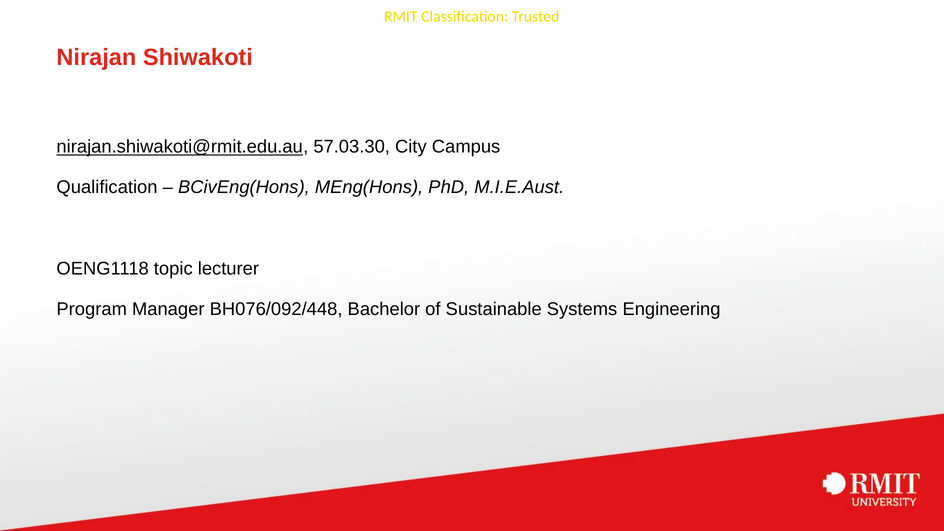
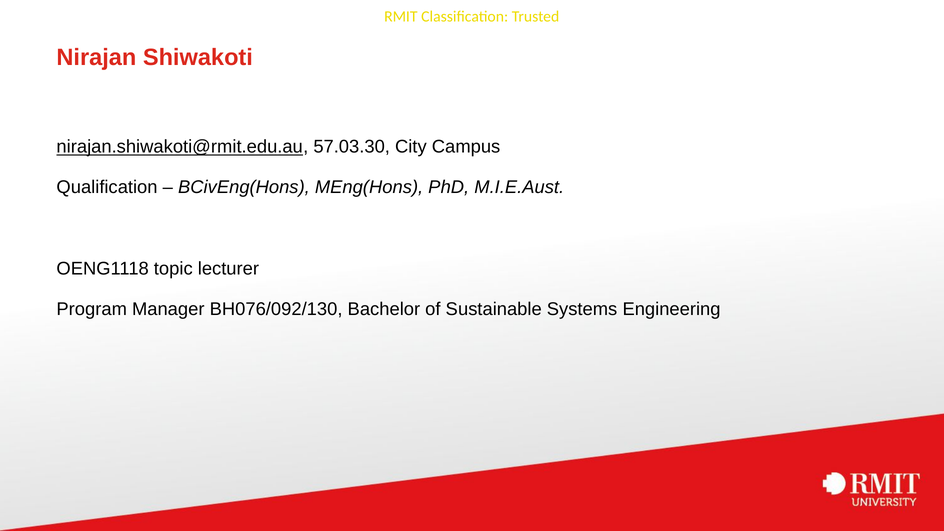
BH076/092/448: BH076/092/448 -> BH076/092/130 (276, 309)
